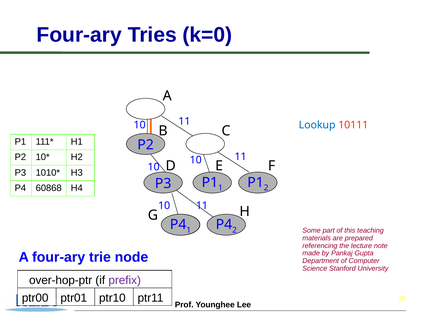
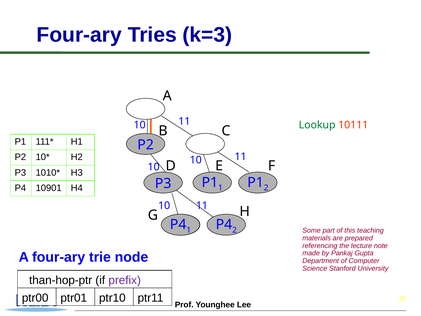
k=0: k=0 -> k=3 (207, 35)
Lookup colour: blue -> green (317, 125)
60868: 60868 -> 10901 (49, 188)
over-hop-ptr: over-hop-ptr -> than-hop-ptr (61, 280)
